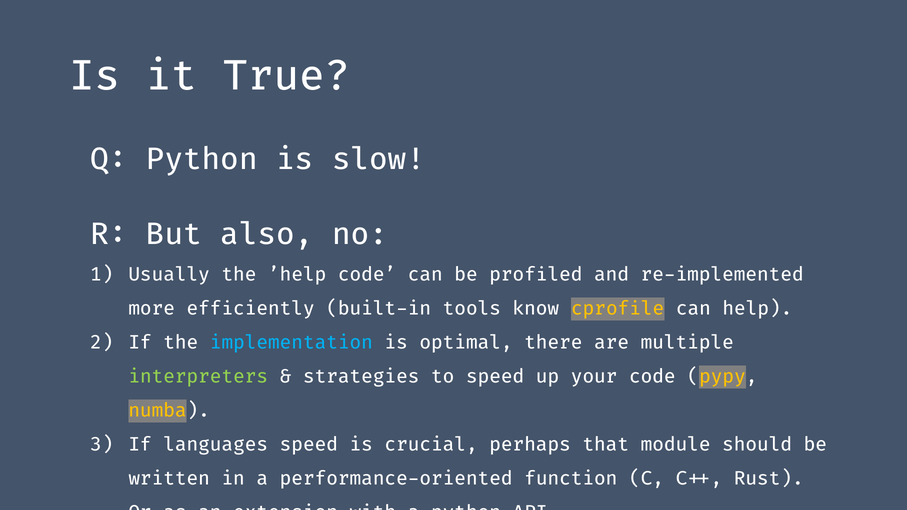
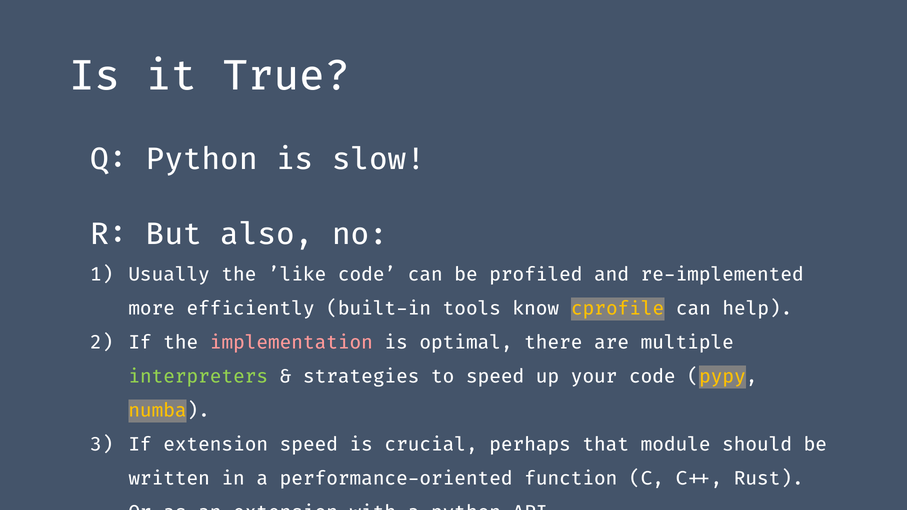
’help: ’help -> ’like (297, 275)
implementation colour: light blue -> pink (291, 343)
If languages: languages -> extension (216, 445)
